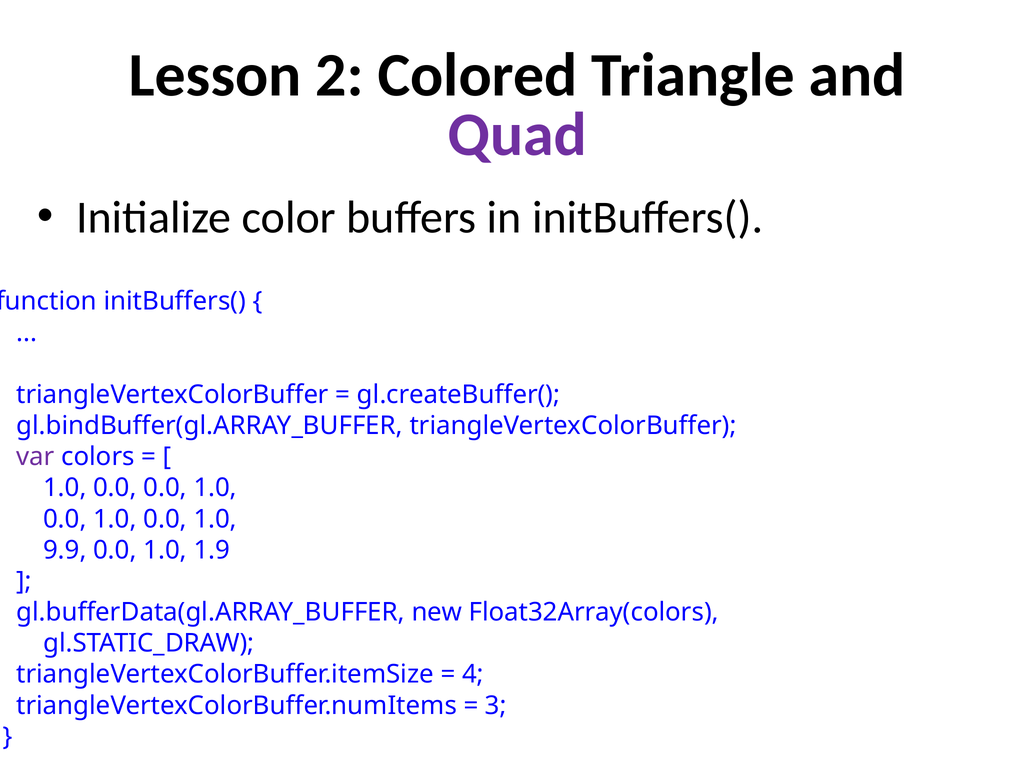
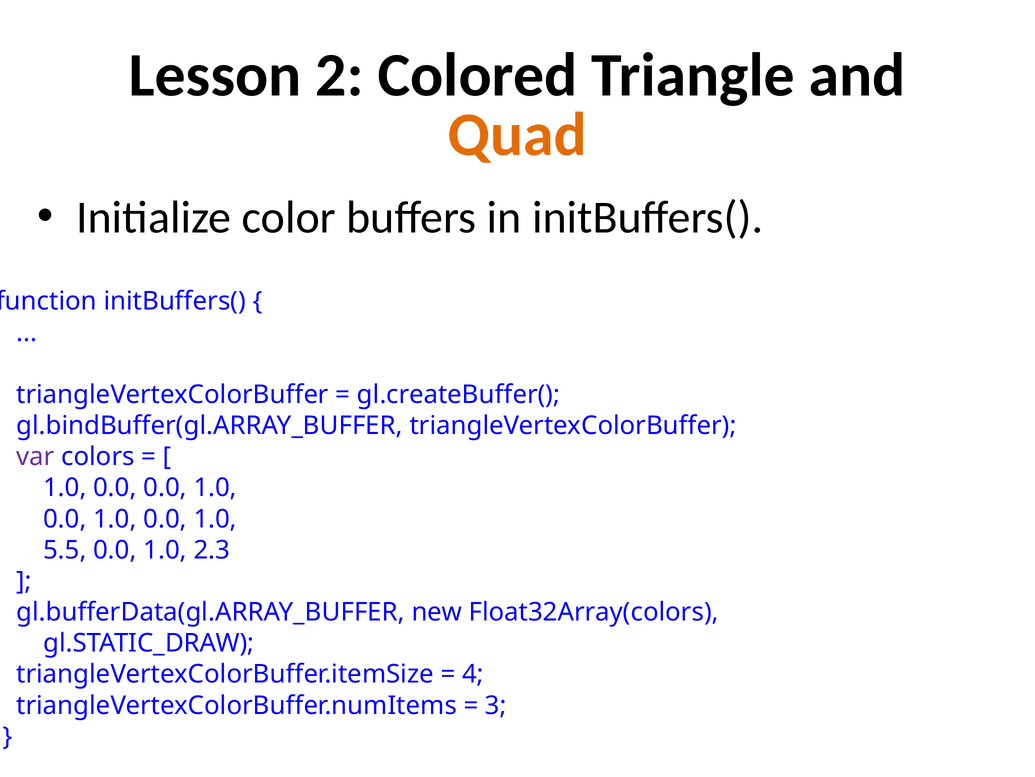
Quad colour: purple -> orange (518, 135)
9.9: 9.9 -> 5.5 (65, 550)
1.9: 1.9 -> 2.3 (212, 550)
